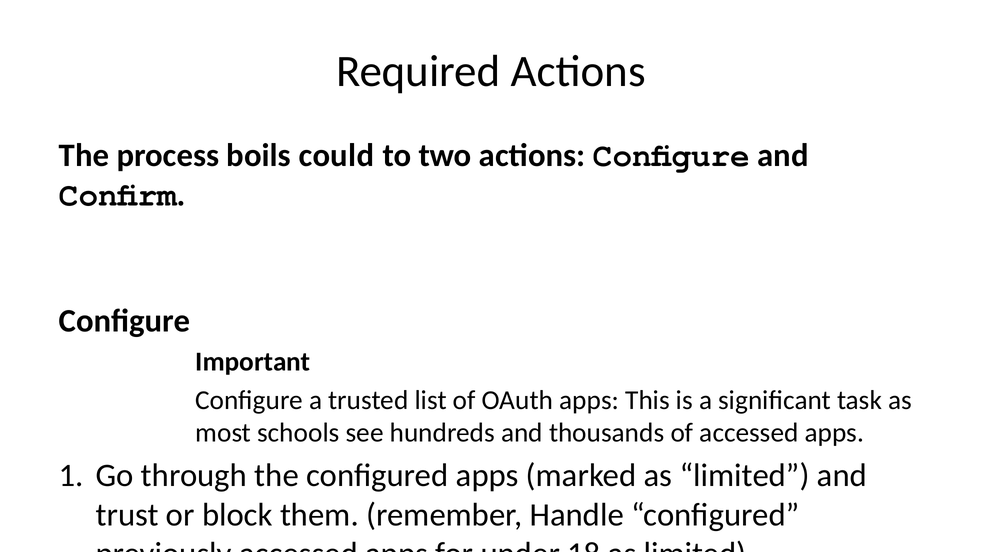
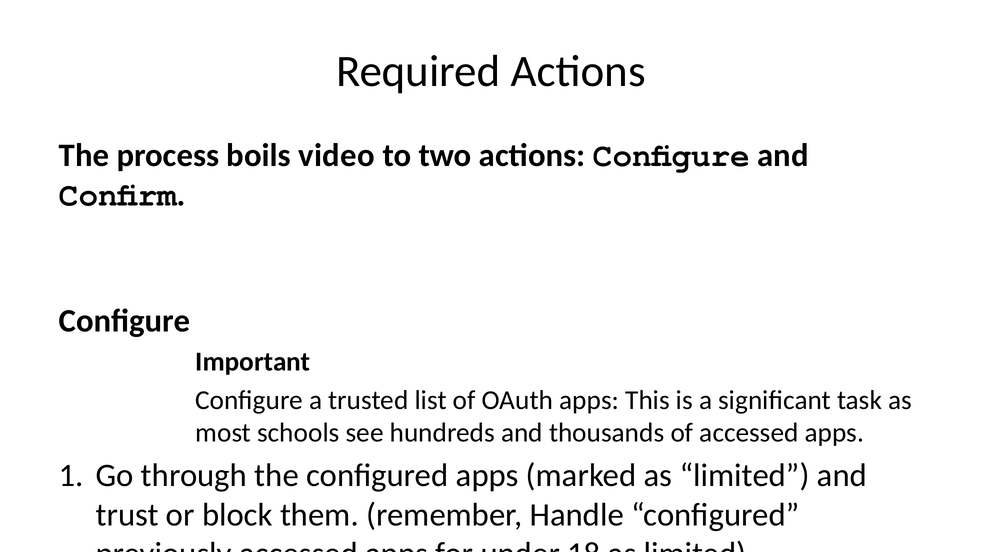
boils could: could -> video (336, 156)
